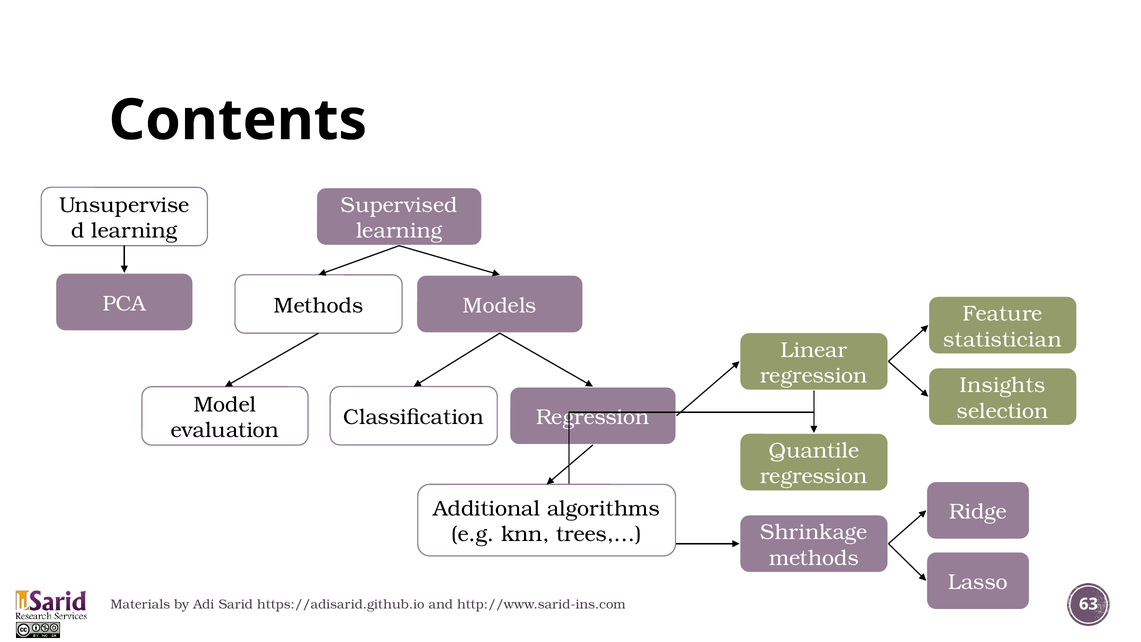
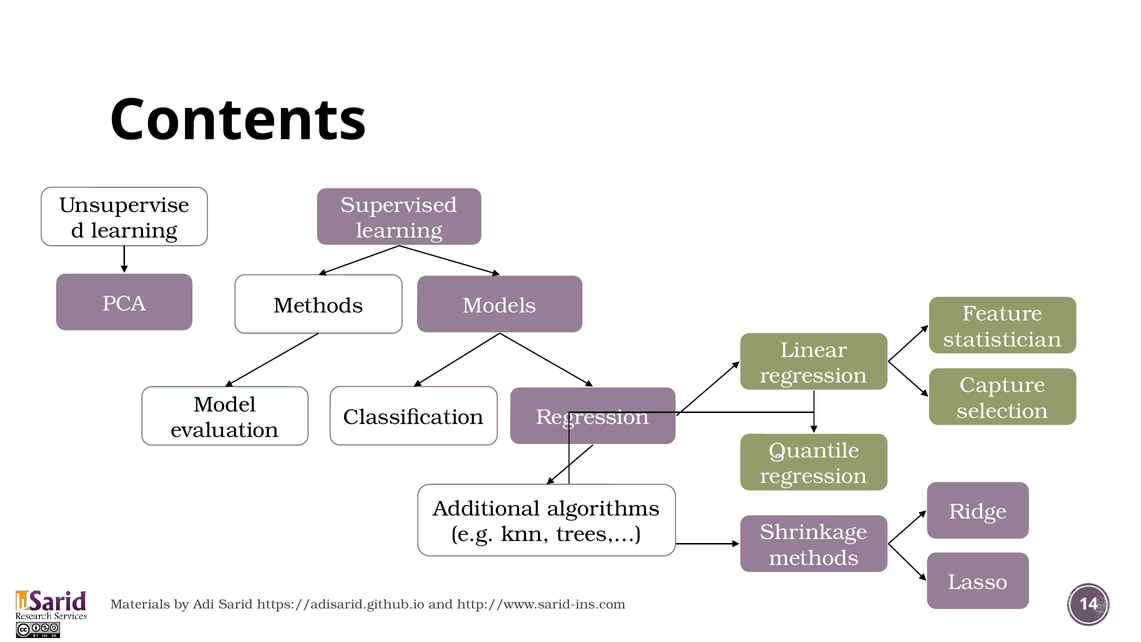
Insights: Insights -> Capture (1003, 385)
63: 63 -> 14 (1088, 604)
